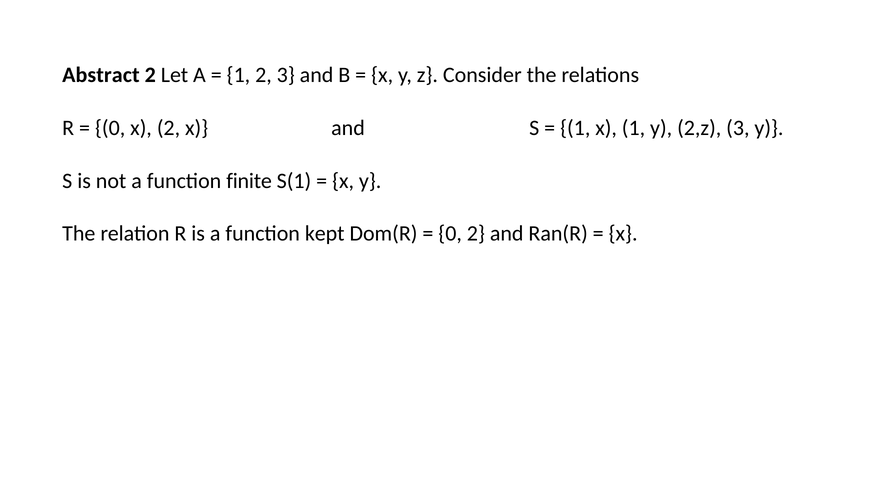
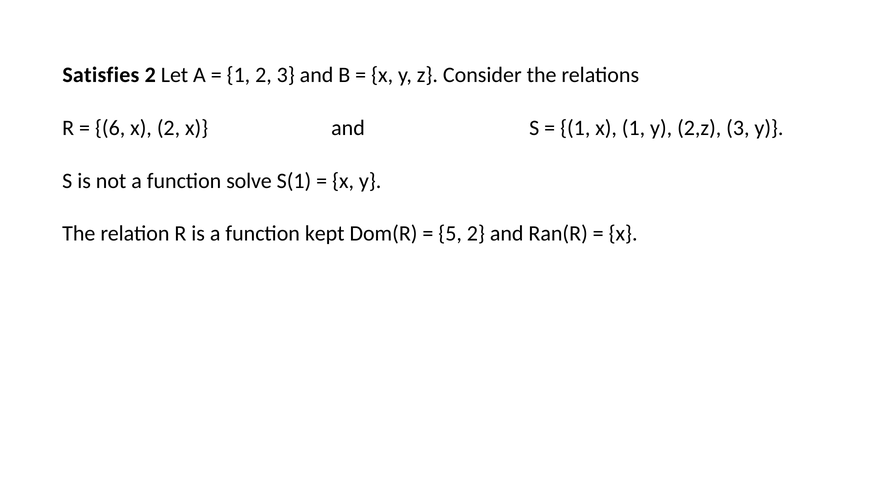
Abstract: Abstract -> Satisfies (101, 75)
0: 0 -> 6 (110, 128)
finite: finite -> solve (249, 181)
0: 0 -> 5 (450, 234)
